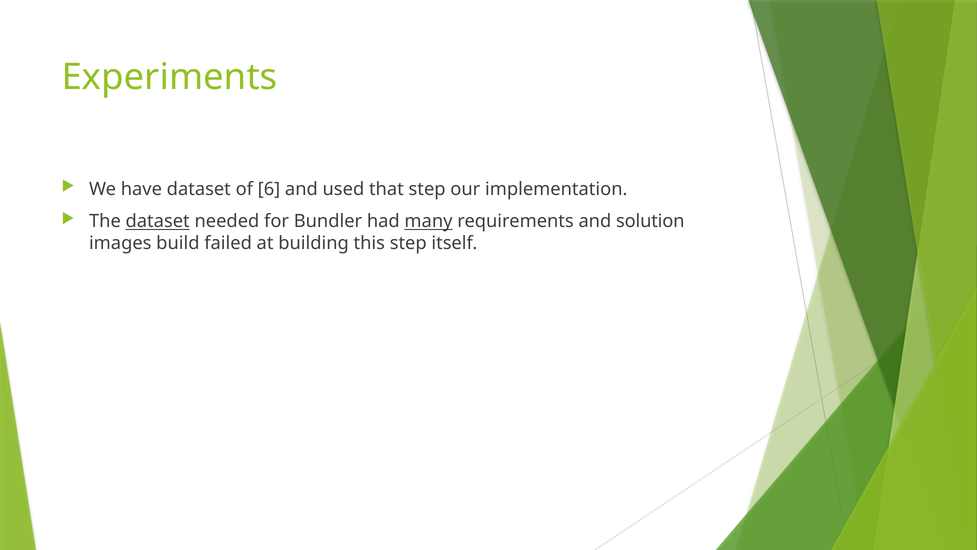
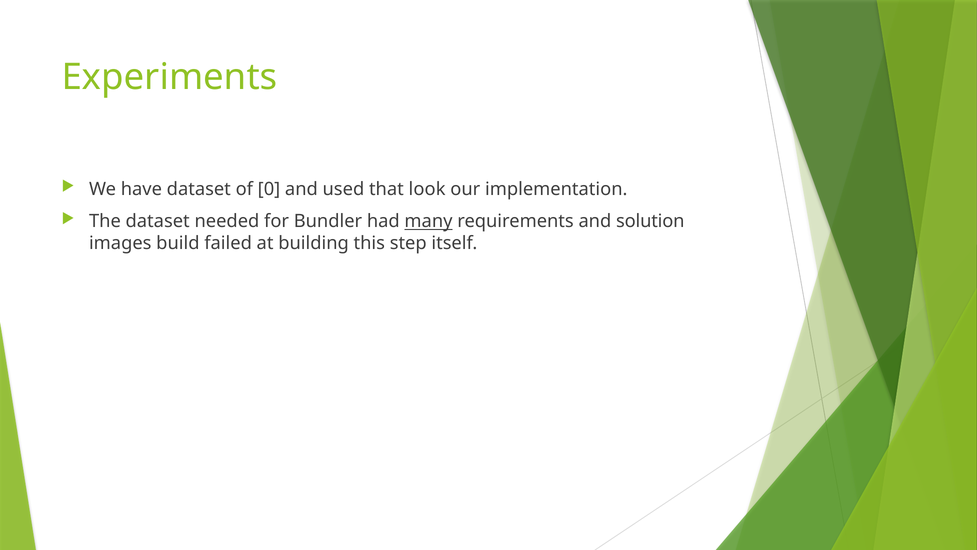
6: 6 -> 0 (269, 189)
that step: step -> look (427, 189)
dataset underline: present -> none (158, 221)
